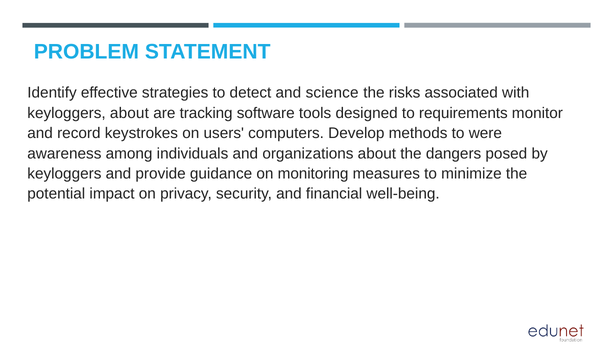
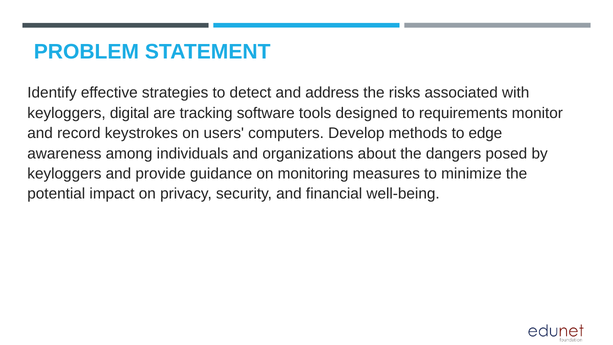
science: science -> address (332, 93)
keyloggers about: about -> digital (130, 113)
were: were -> edge (485, 133)
